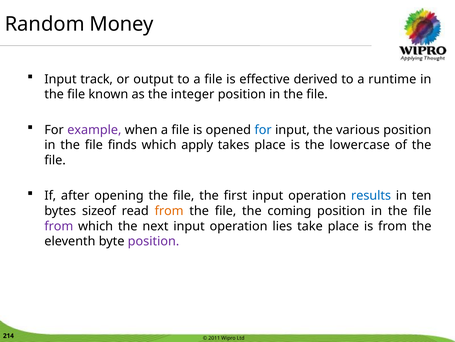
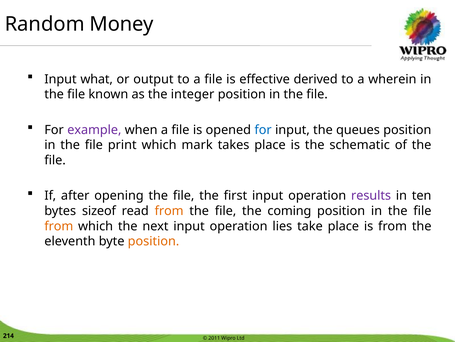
track: track -> what (97, 79)
runtime: runtime -> wherein (392, 79)
various: various -> queues (358, 130)
finds: finds -> print (122, 145)
apply: apply -> mark (197, 145)
lowercase: lowercase -> schematic (360, 145)
results colour: blue -> purple (371, 195)
from colour: purple -> orange (59, 226)
position colour: purple -> orange (154, 241)
